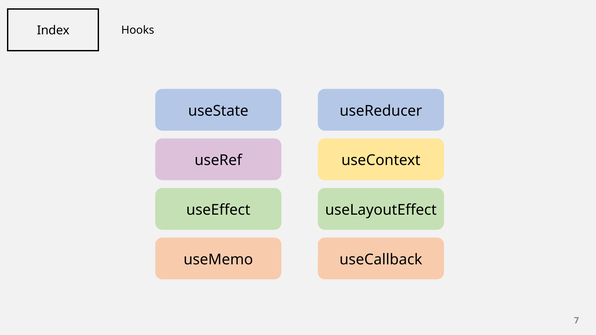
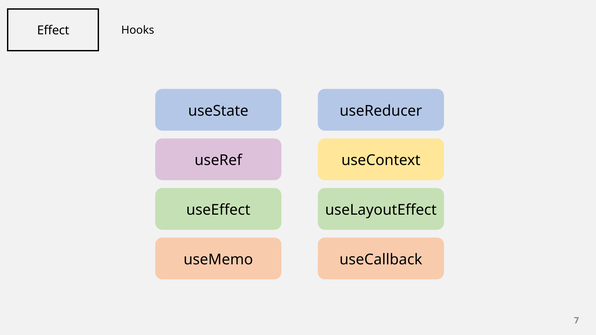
Index: Index -> Effect (53, 30)
